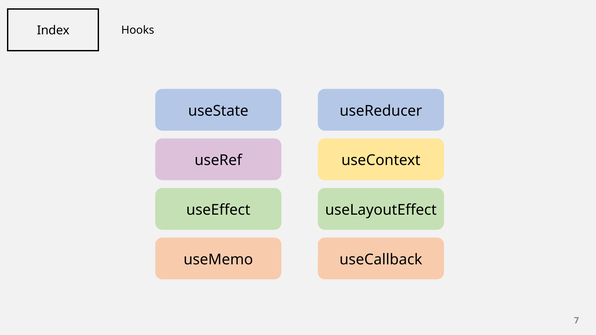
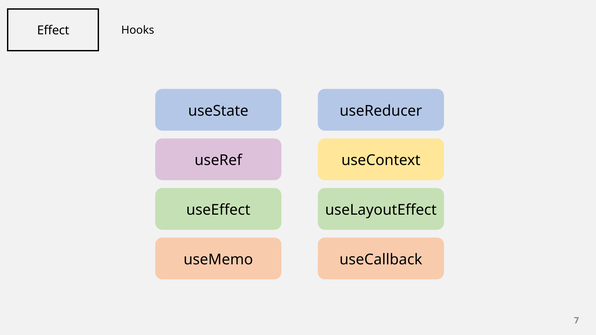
Index: Index -> Effect (53, 30)
